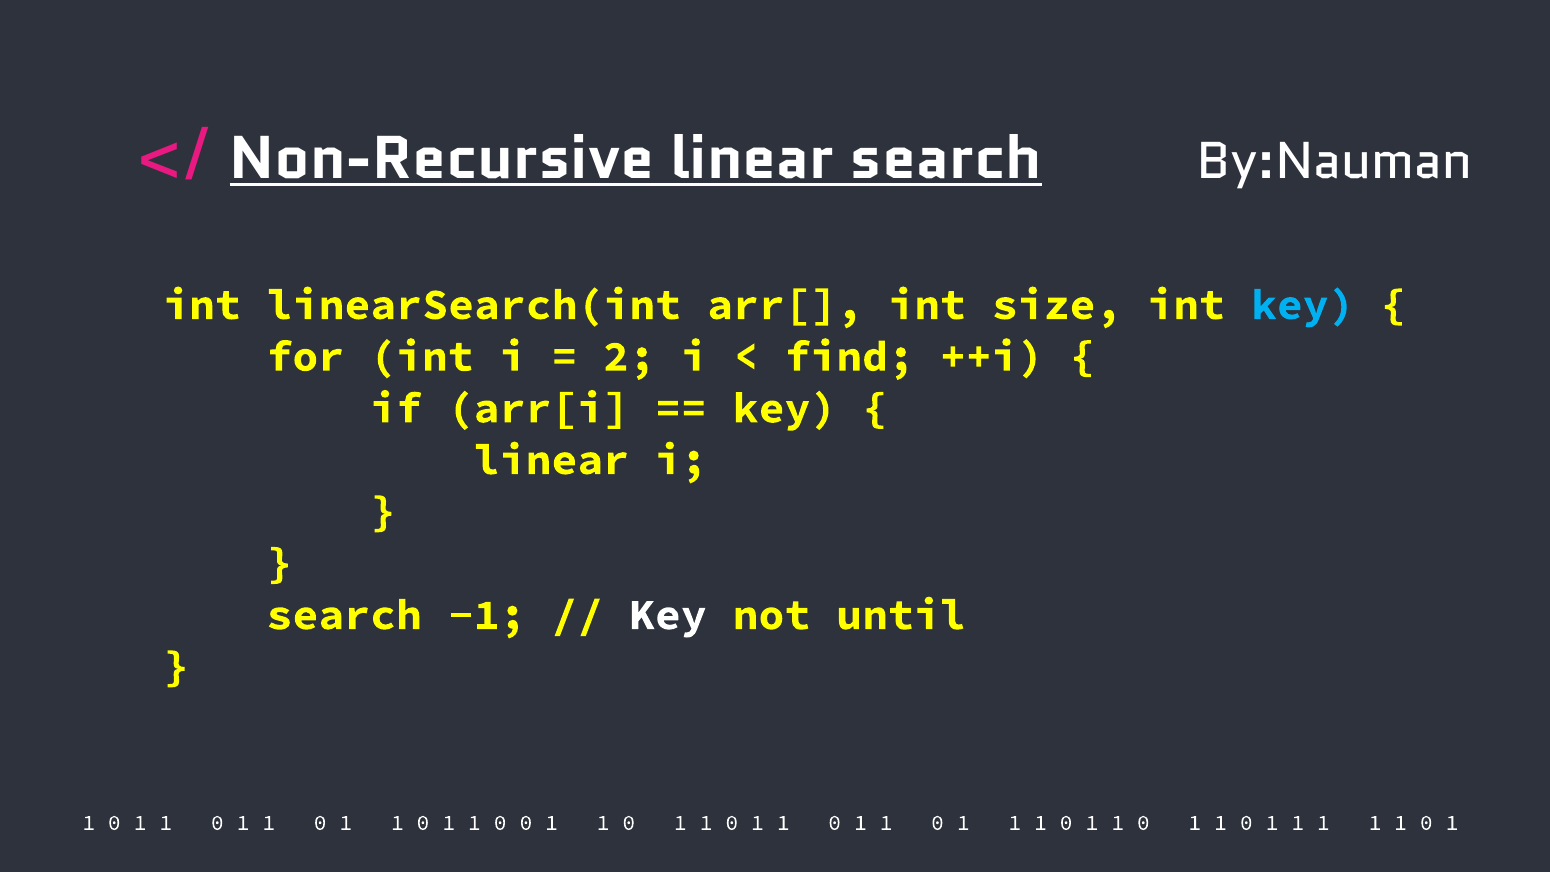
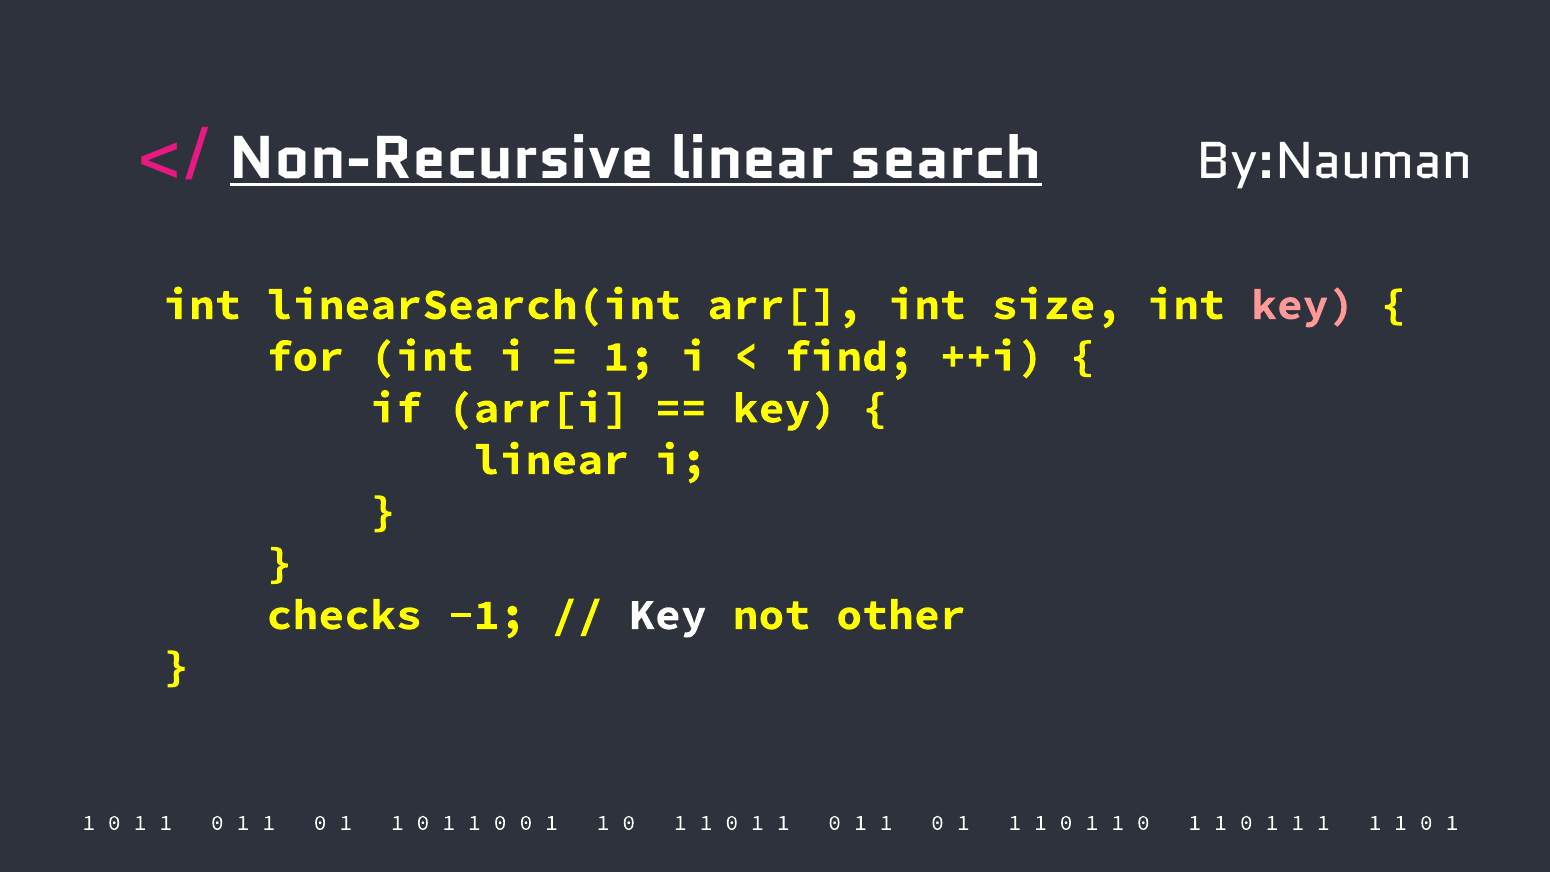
key colour: light blue -> pink (1303, 305)
2: 2 -> 1 (629, 356)
search: search -> checks (344, 615)
until: until -> other (901, 615)
